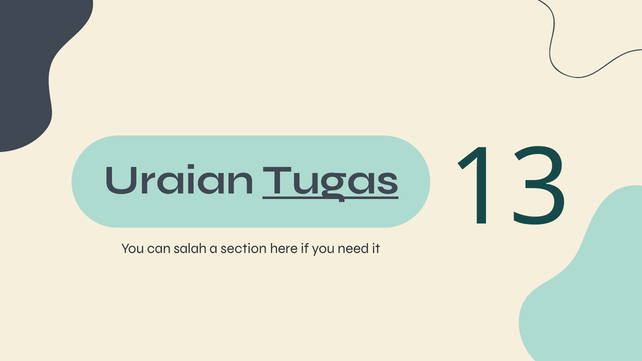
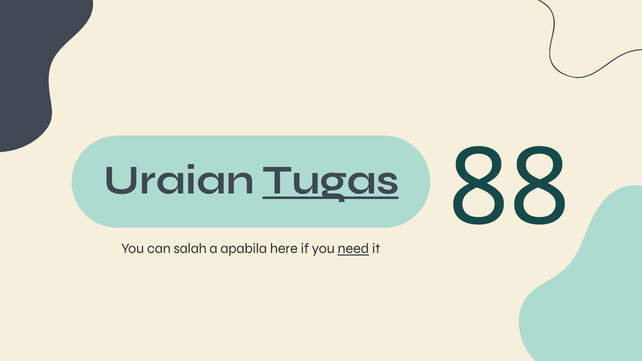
section: section -> apabila (244, 249)
need underline: none -> present (353, 249)
13: 13 -> 88 (509, 189)
